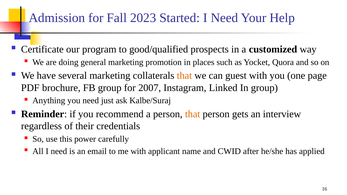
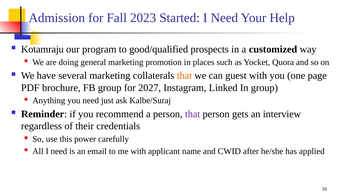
Certificate: Certificate -> Kotamraju (42, 49)
2007: 2007 -> 2027 (150, 88)
that colour: orange -> purple (193, 114)
